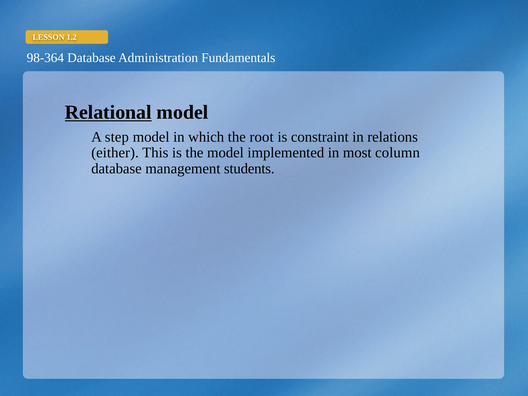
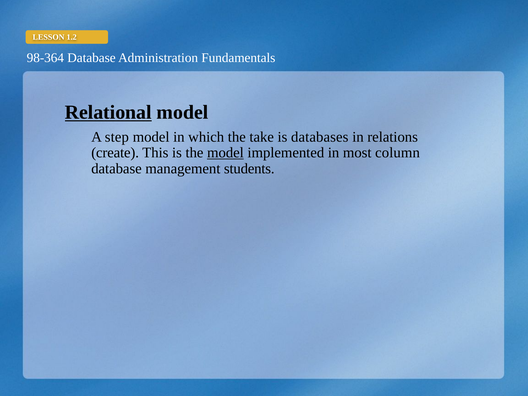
root: root -> take (262, 137)
constraint: constraint -> databases (320, 137)
either: either -> create (115, 153)
model underline: none -> present (225, 153)
